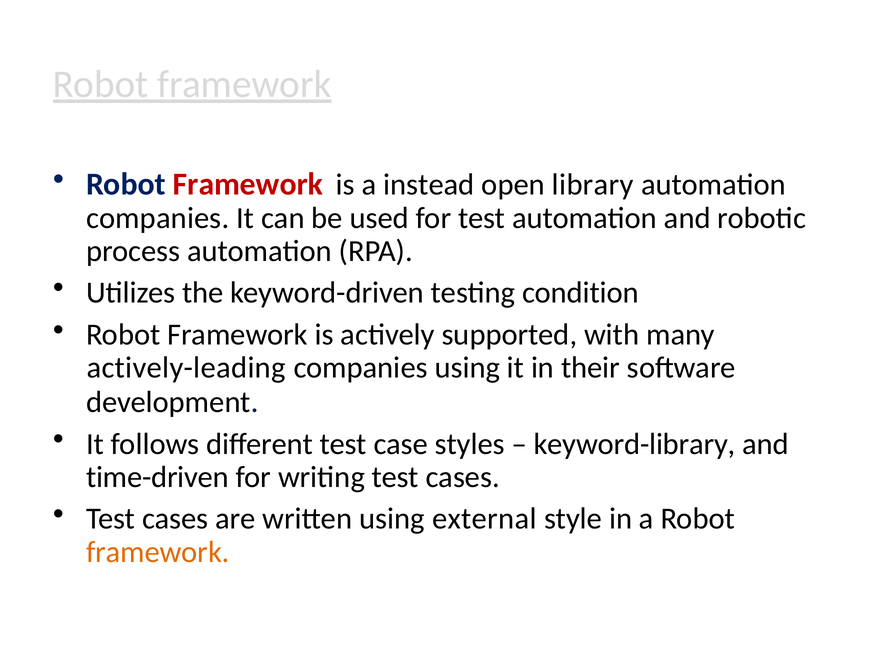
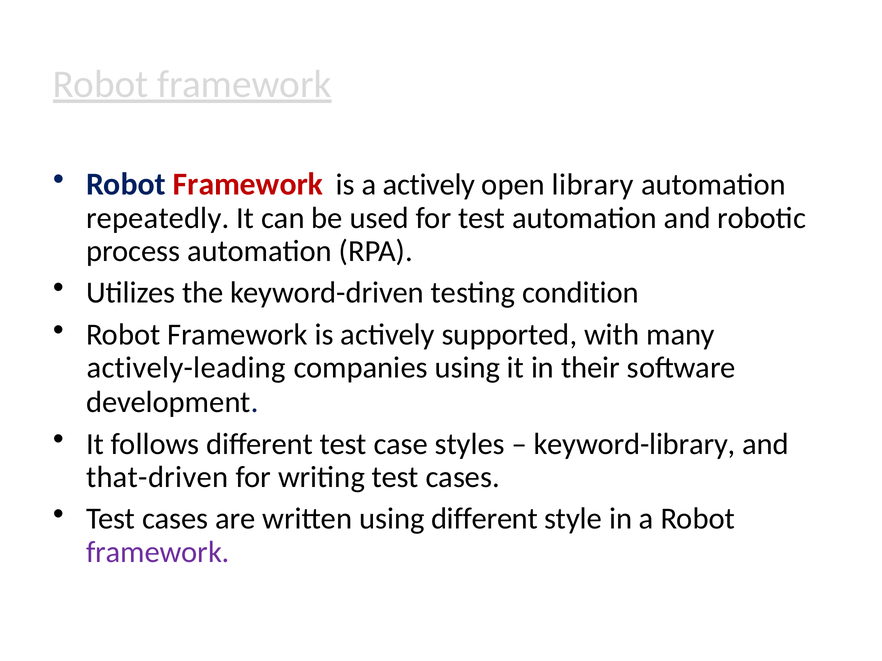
a instead: instead -> actively (429, 185)
companies: companies -> repeatedly (158, 218)
time-driven: time-driven -> that-driven (157, 477)
using external: external -> different (485, 519)
framework colour: orange -> purple (158, 552)
